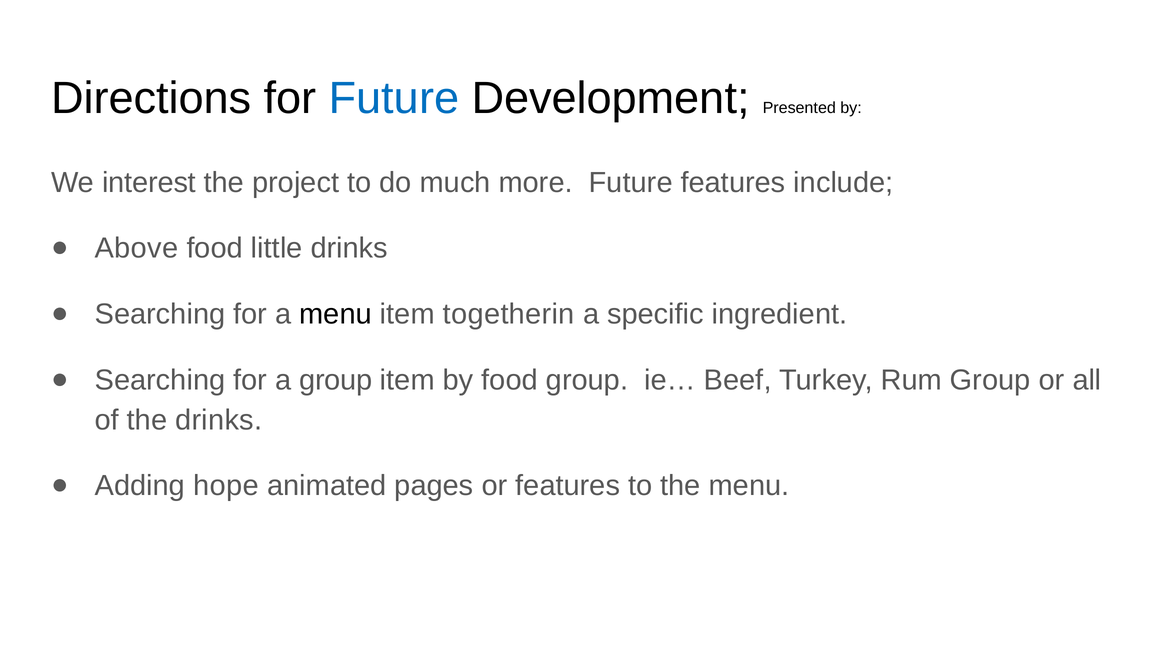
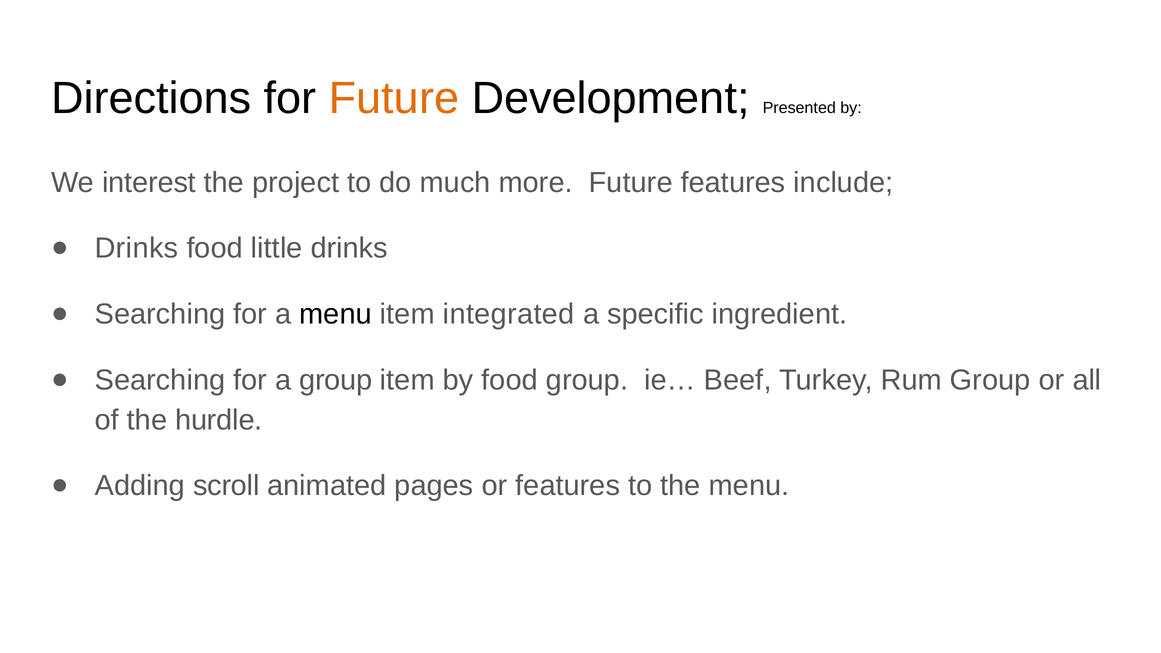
Future colour: blue -> orange (394, 98)
Above: Above -> Drinks (137, 248)
togetherin: togetherin -> integrated (509, 314)
the drinks: drinks -> hurdle (219, 420)
hope: hope -> scroll (226, 486)
